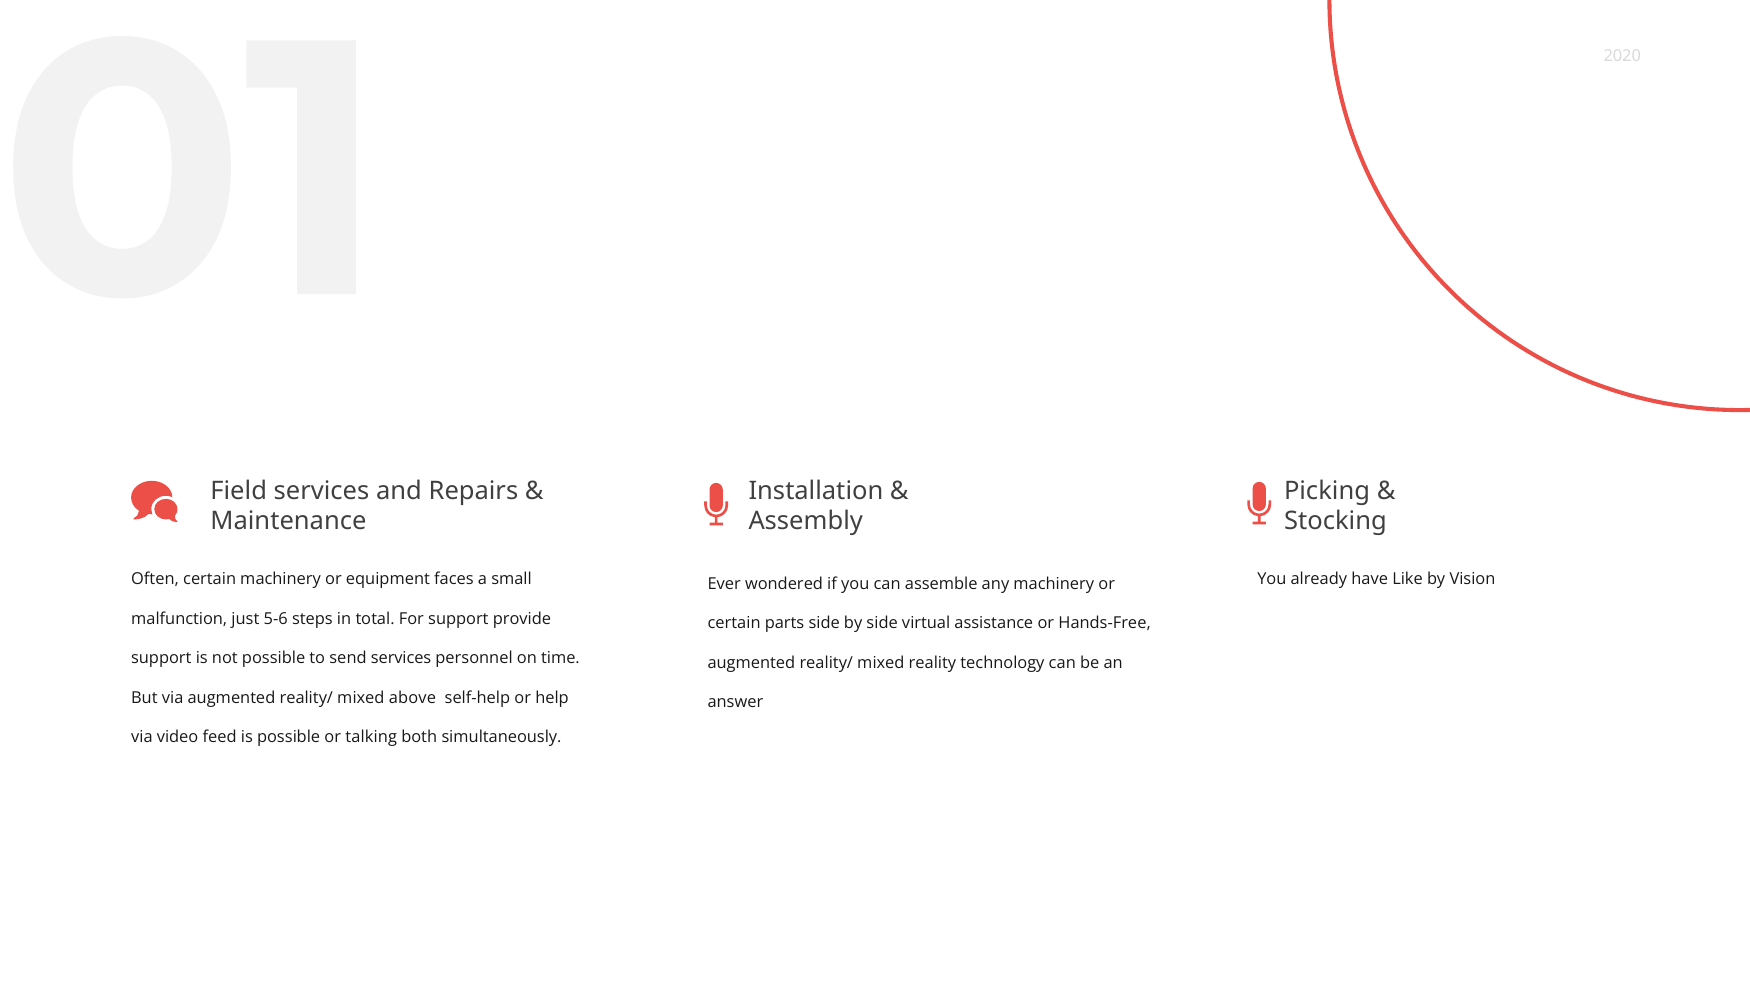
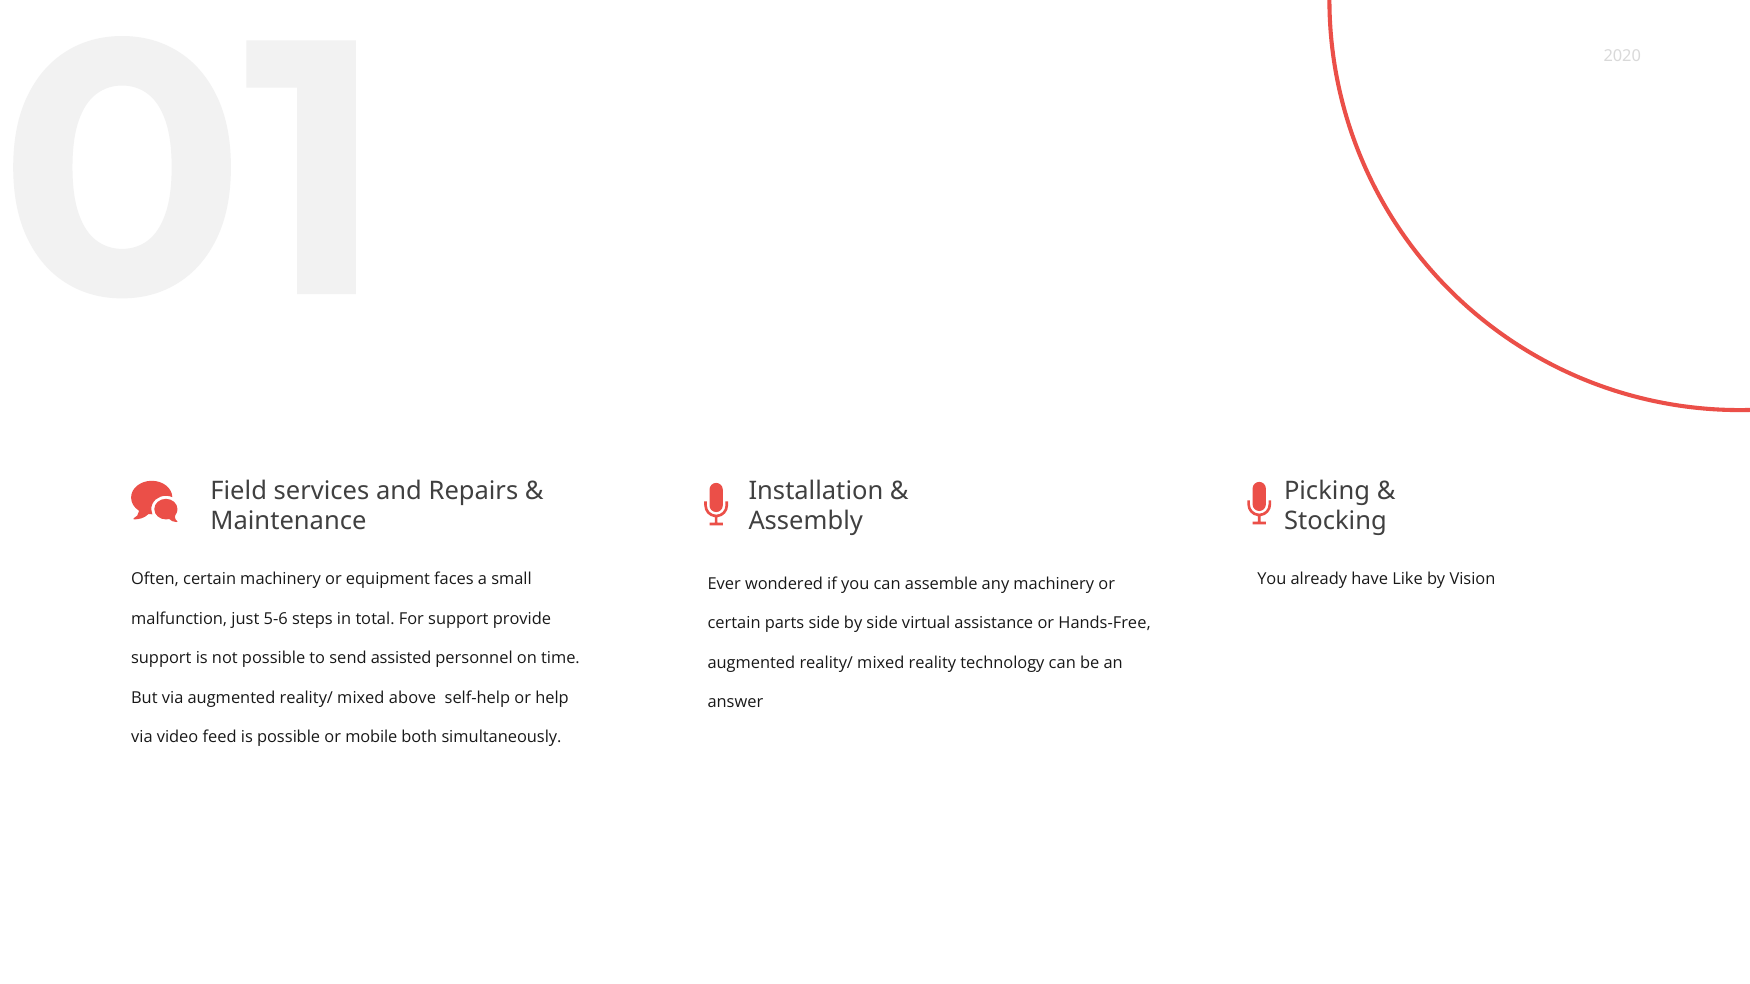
send services: services -> assisted (401, 659)
talking: talking -> mobile (371, 738)
